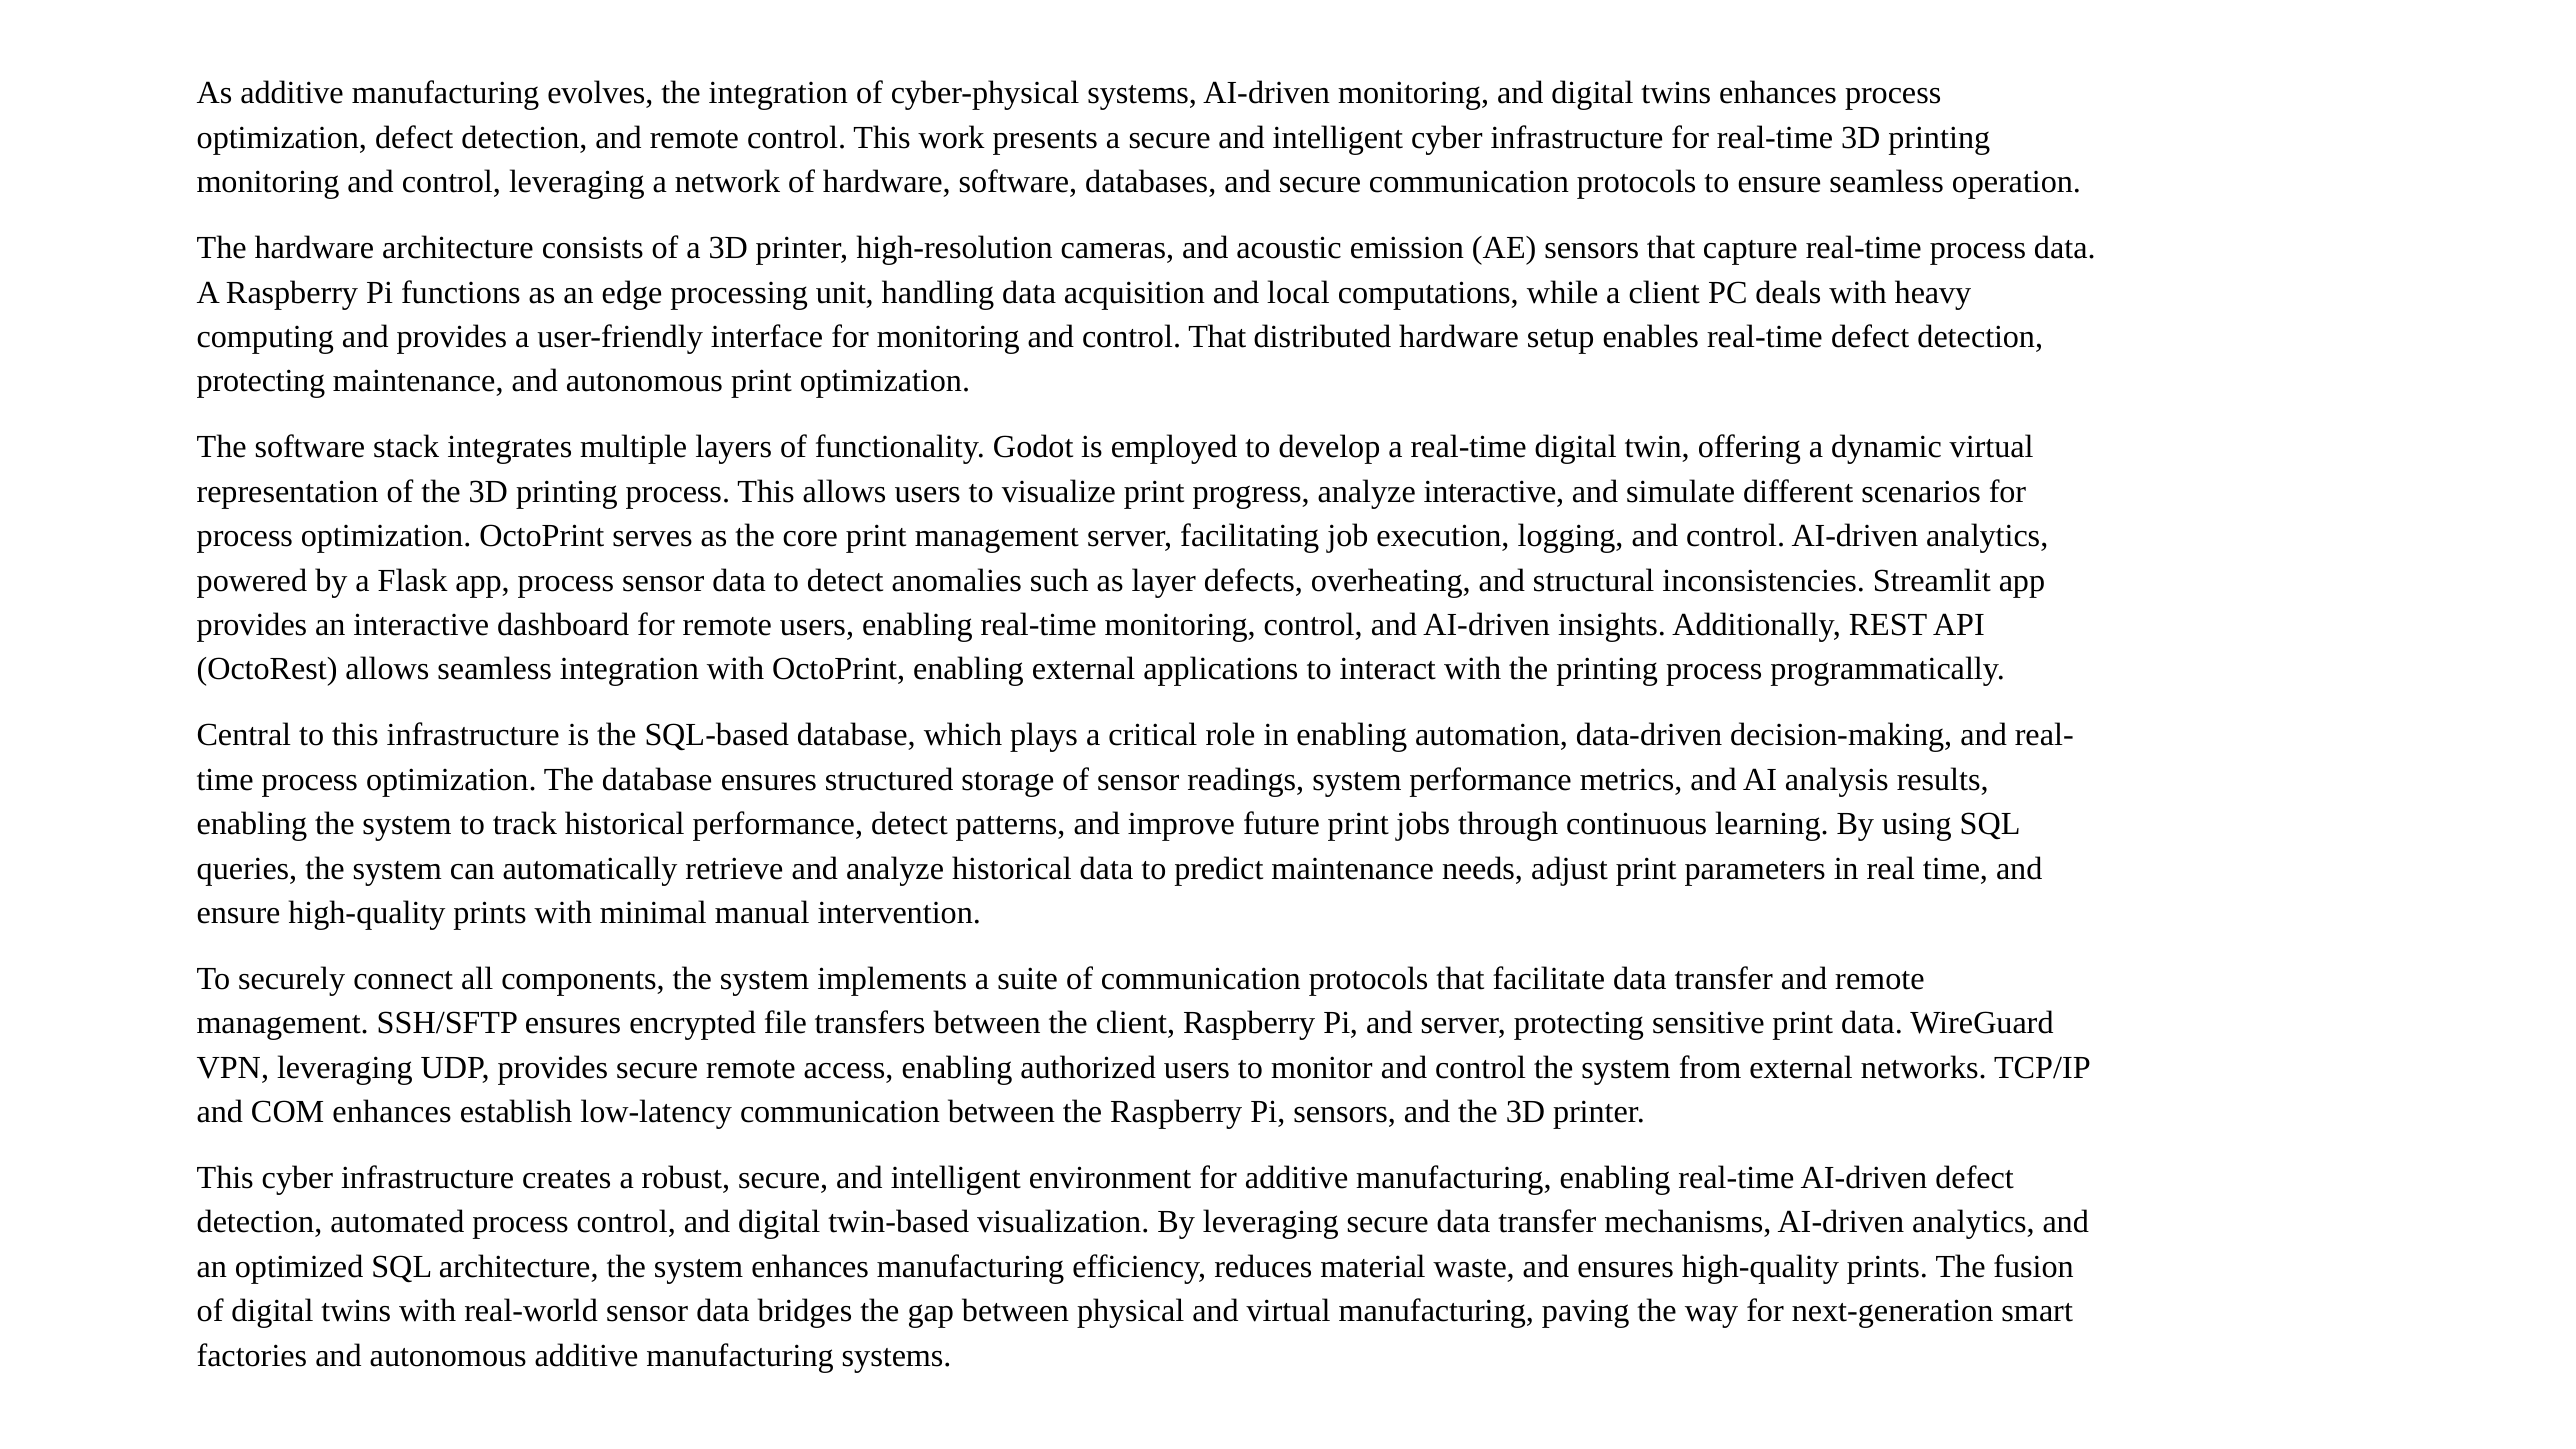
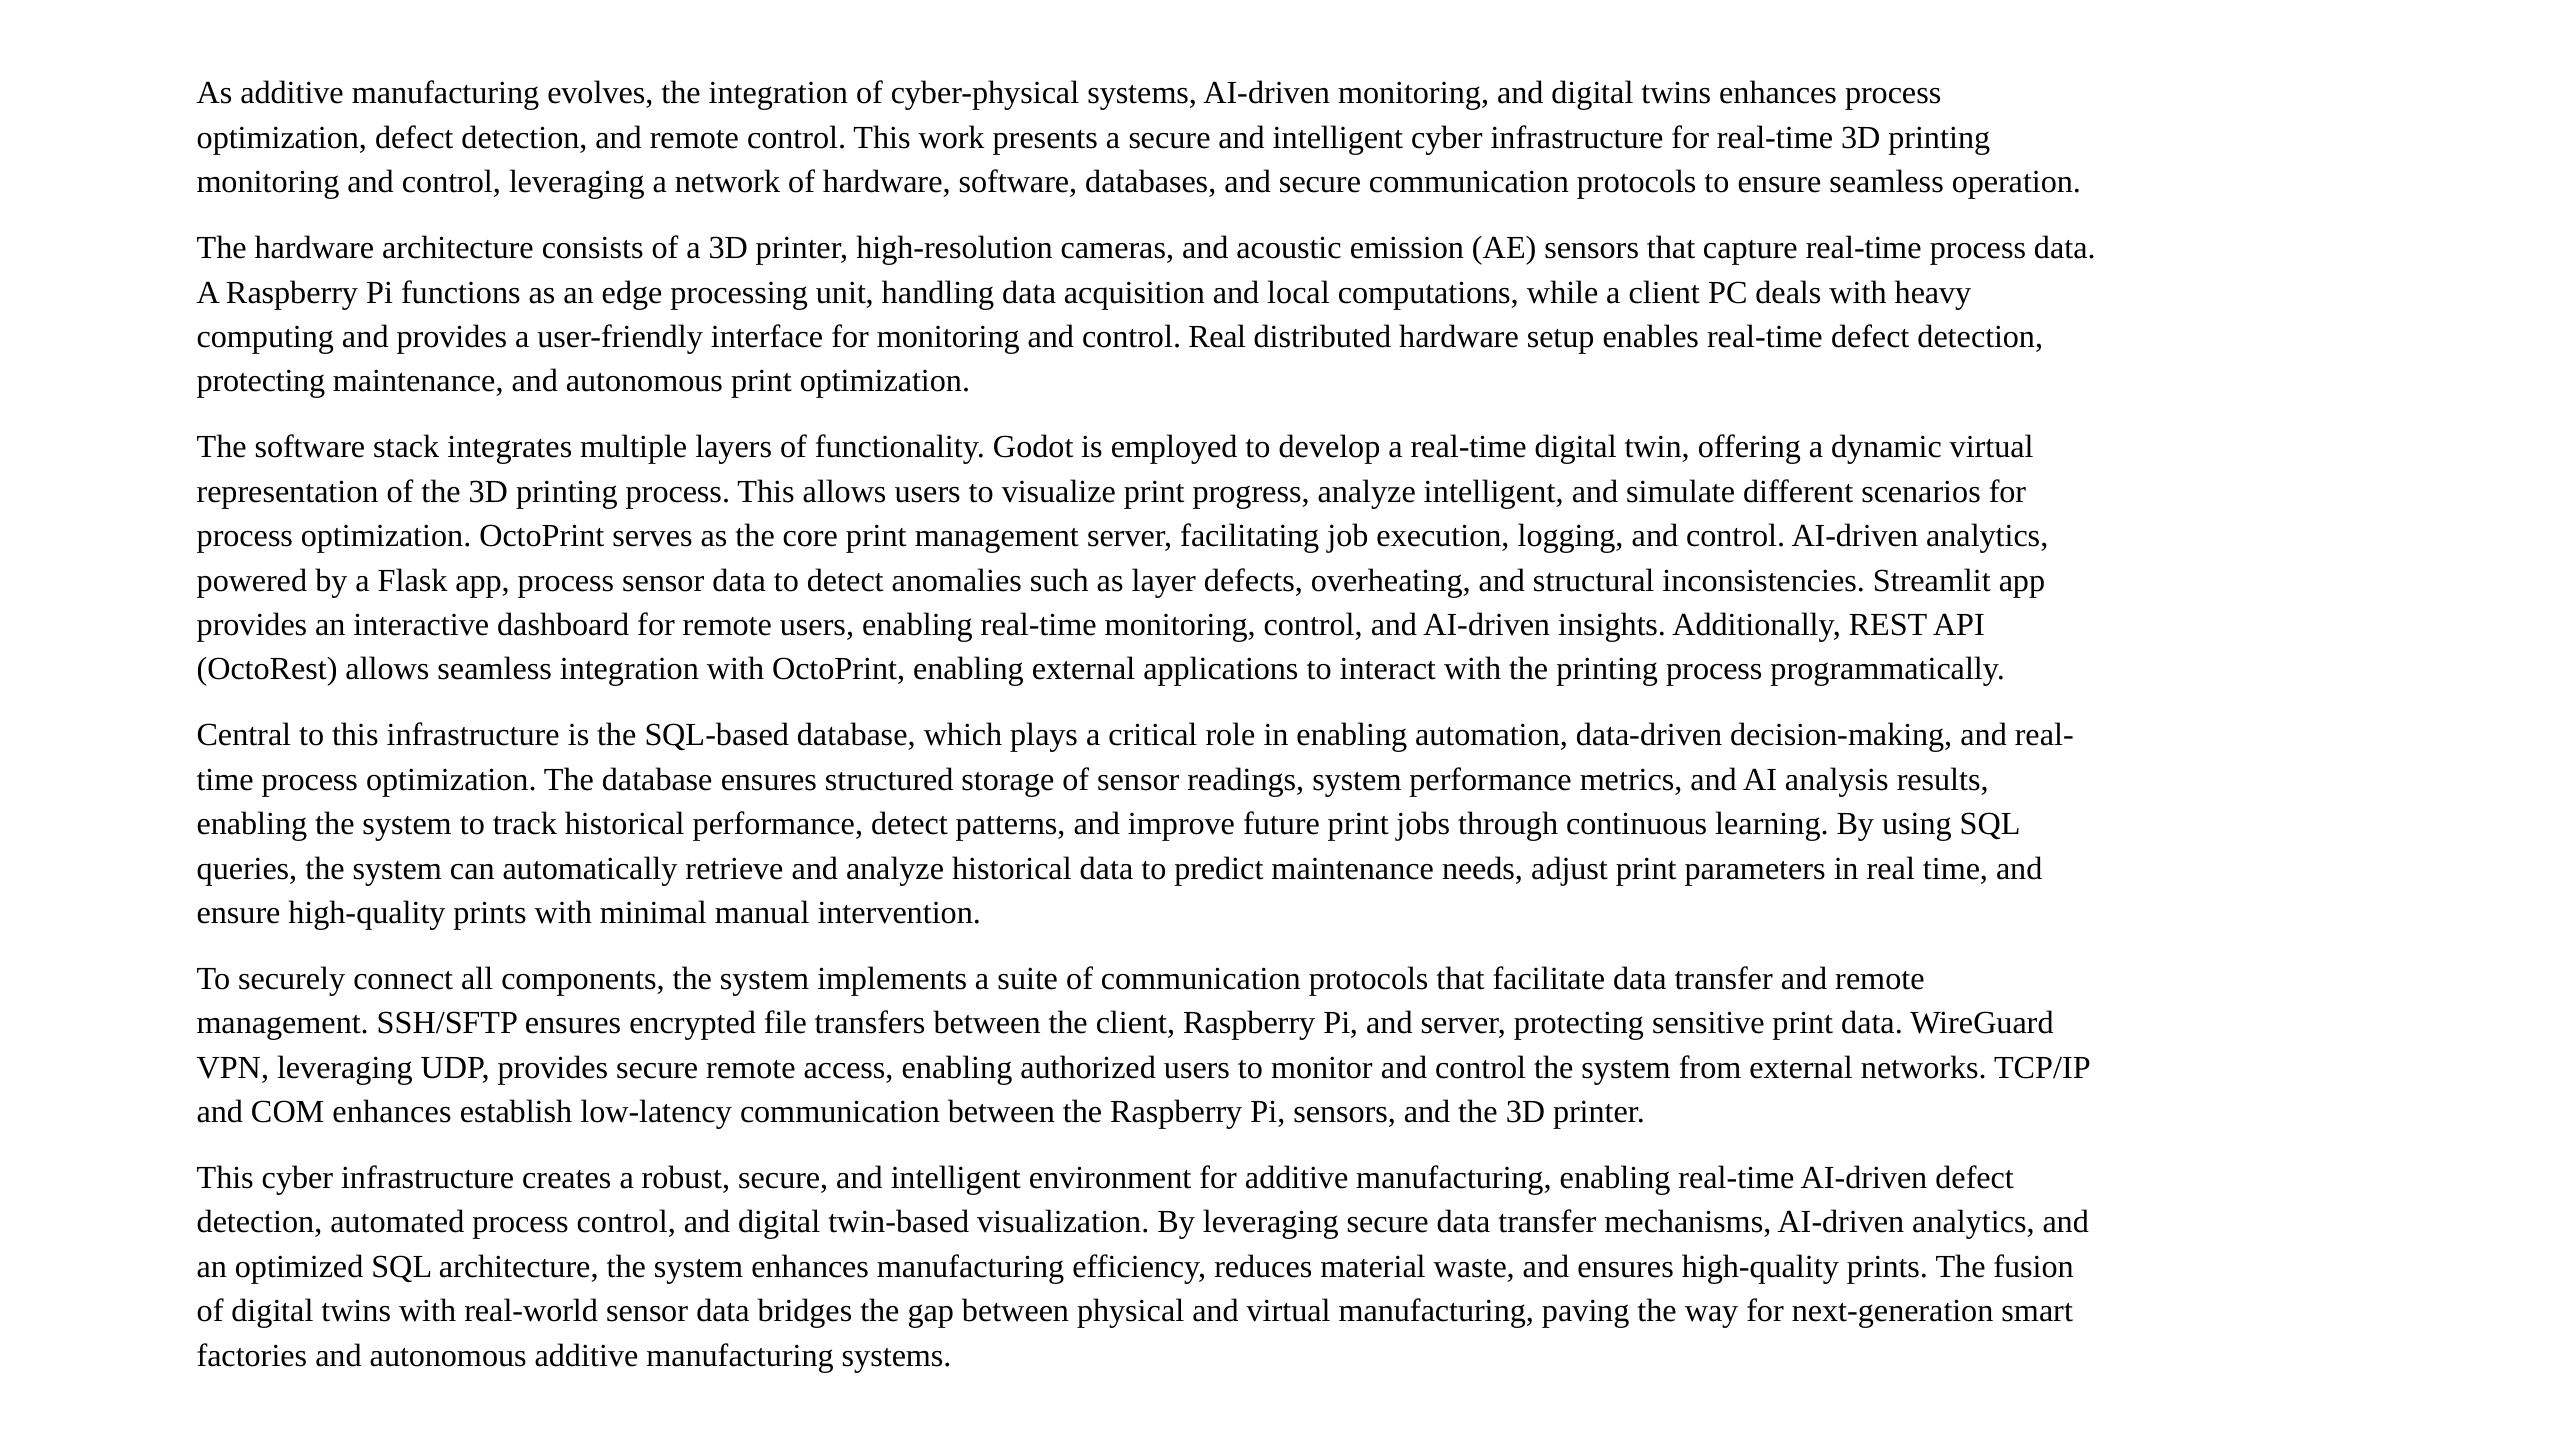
control That: That -> Real (1217, 337)
analyze interactive: interactive -> intelligent (1494, 492)
